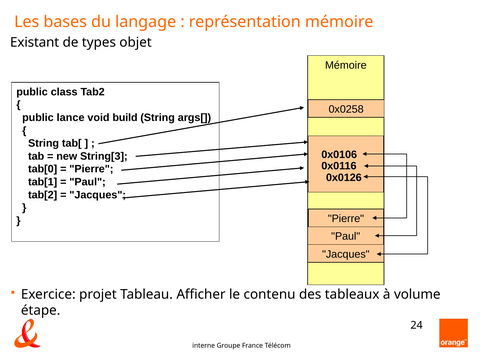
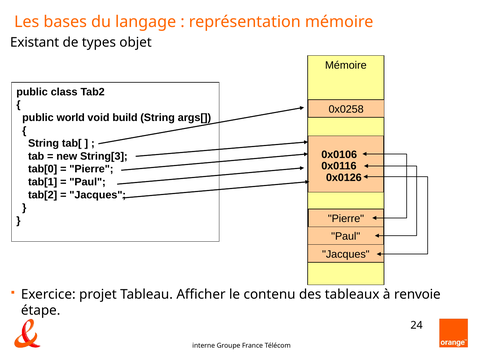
lance: lance -> world (71, 118)
volume: volume -> renvoie (417, 295)
